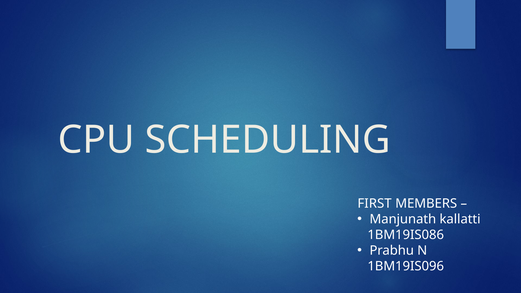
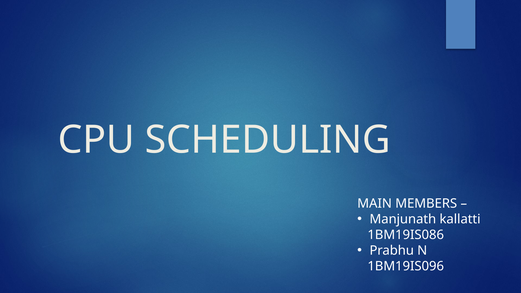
FIRST: FIRST -> MAIN (375, 204)
